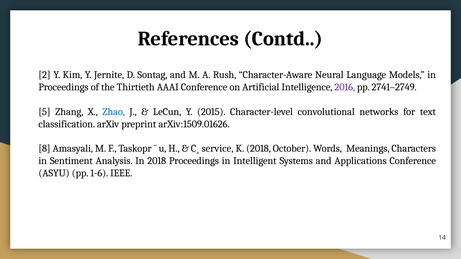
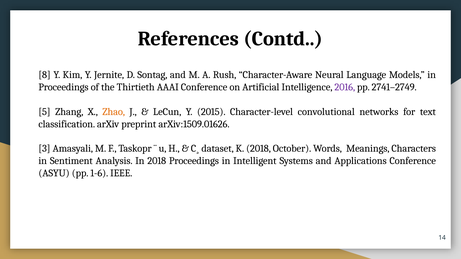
2: 2 -> 8 (45, 75)
Zhao colour: blue -> orange (114, 112)
8: 8 -> 3 (44, 149)
service: service -> dataset (218, 149)
